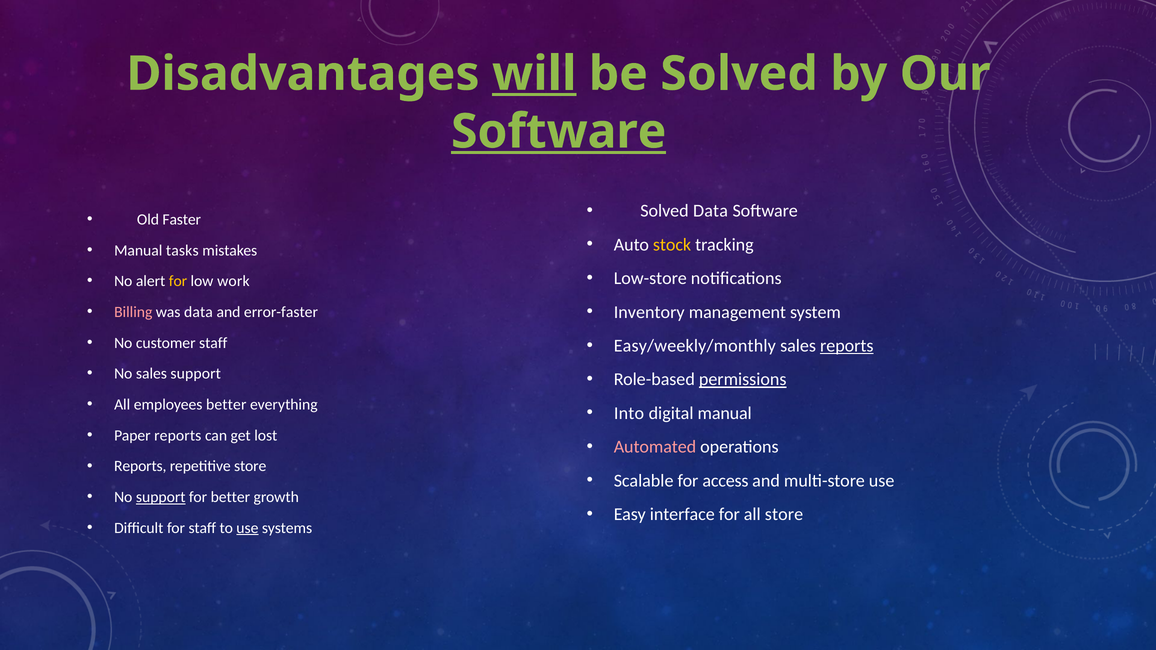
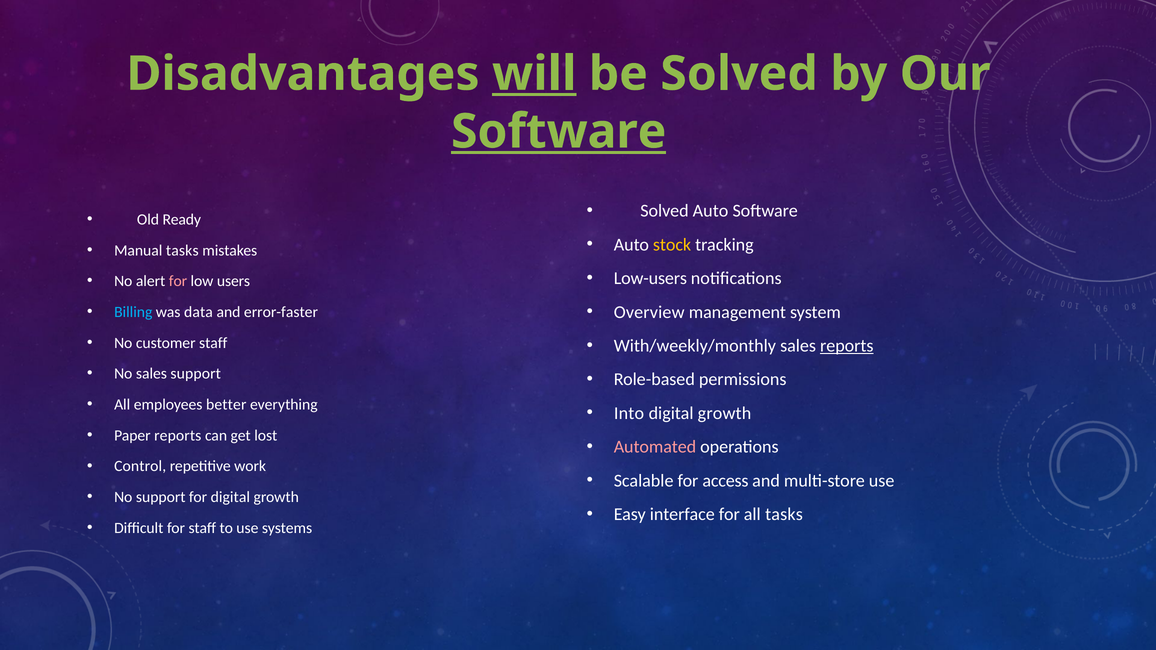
Data: Data -> Auto (711, 211)
Faster: Faster -> Ready (182, 220)
Low-store: Low-store -> Low-users (650, 278)
for colour: yellow -> pink (178, 281)
work: work -> users (234, 281)
Inventory: Inventory -> Overview (649, 312)
Billing colour: pink -> light blue (133, 312)
Easy/weekly/monthly: Easy/weekly/monthly -> With/weekly/monthly (695, 346)
permissions underline: present -> none (743, 380)
manual: manual -> growth (725, 413)
Reports: Reports -> Control (140, 466)
repetitive store: store -> work (250, 466)
support underline: present -> none (161, 497)
for better: better -> digital (230, 497)
all store: store -> tasks (784, 515)
use underline: present -> none (247, 528)
